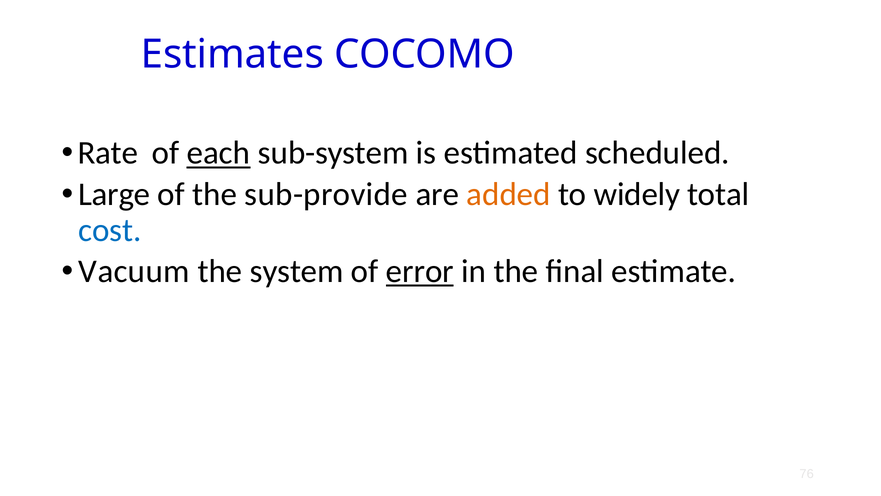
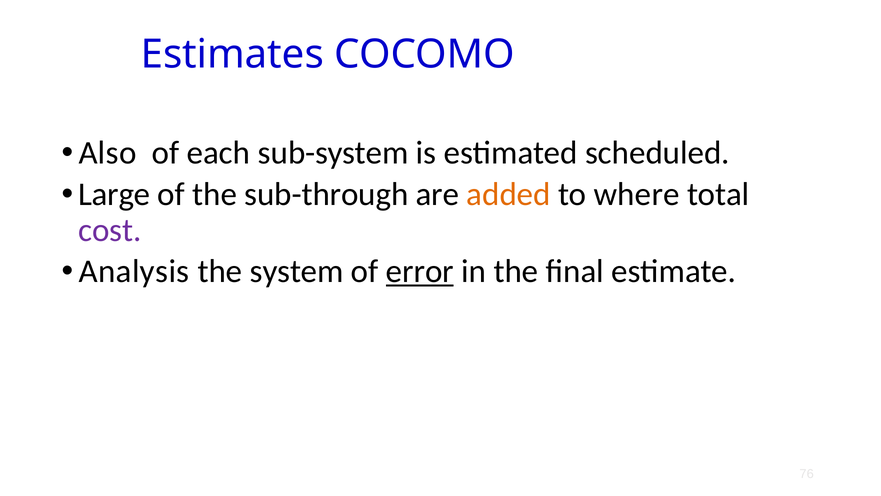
Rate: Rate -> Also (108, 153)
each underline: present -> none (219, 153)
sub-provide: sub-provide -> sub-through (326, 194)
widely: widely -> where (637, 194)
cost colour: blue -> purple (110, 230)
Vacuum: Vacuum -> Analysis (134, 271)
